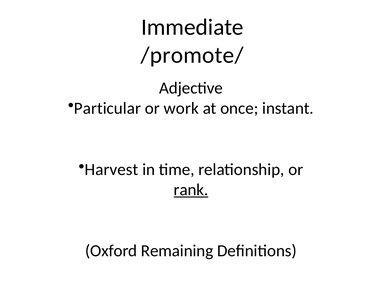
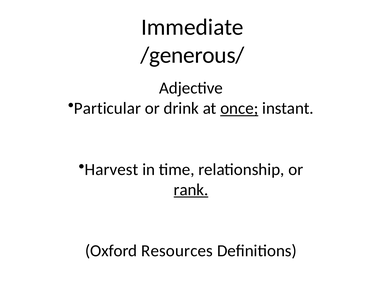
/promote/: /promote/ -> /generous/ (192, 55)
work: work -> drink (181, 109)
once underline: none -> present (239, 109)
Remaining: Remaining -> Resources (177, 251)
